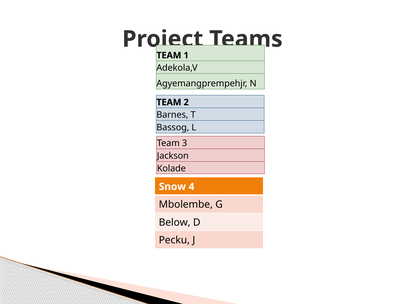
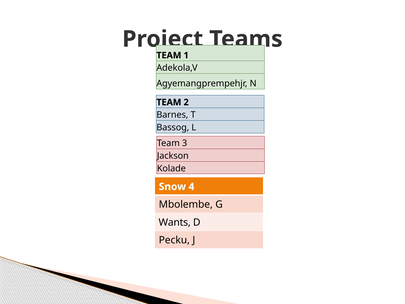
Below: Below -> Wants (175, 222)
